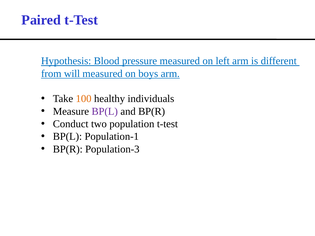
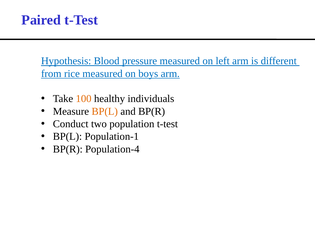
will: will -> rice (72, 74)
BP(L colour: purple -> orange (105, 111)
Population-3: Population-3 -> Population-4 (112, 149)
